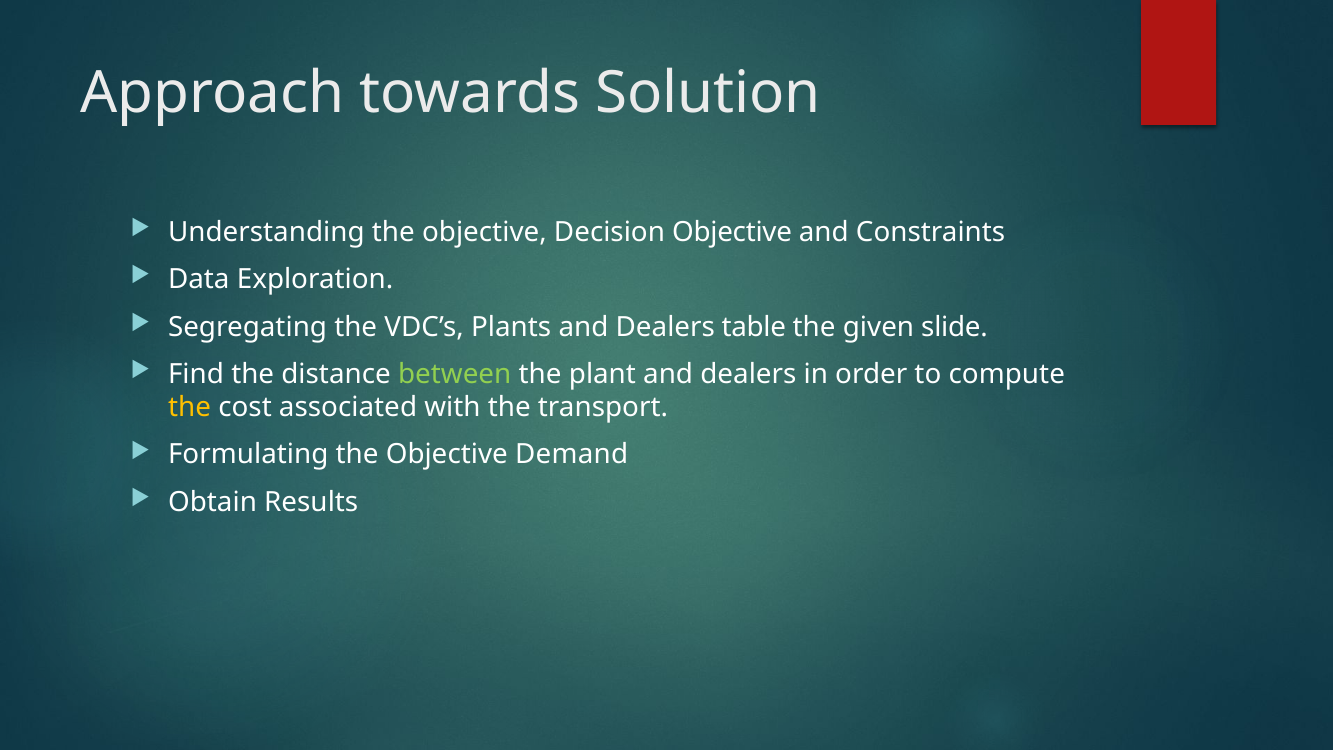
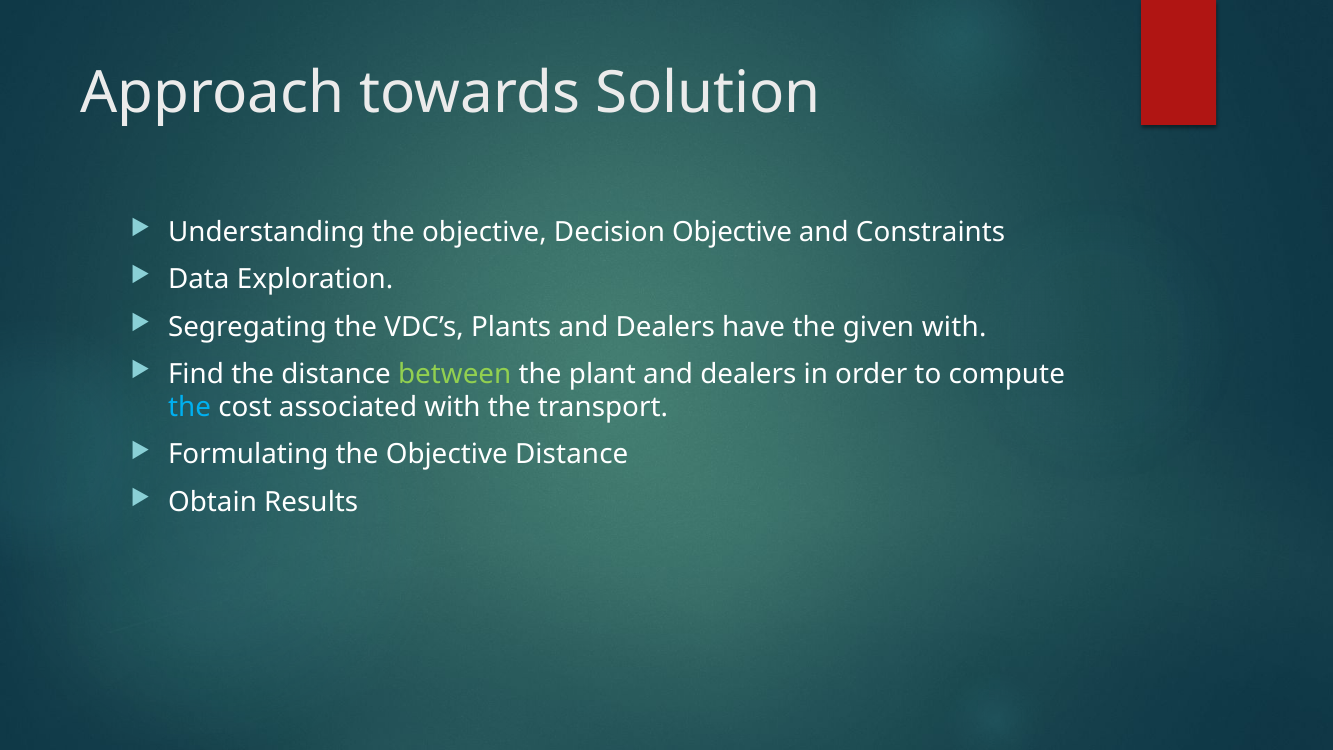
table: table -> have (754, 327)
given slide: slide -> with (954, 327)
the colour: yellow -> light blue (190, 407)
Objective Demand: Demand -> Distance (572, 455)
